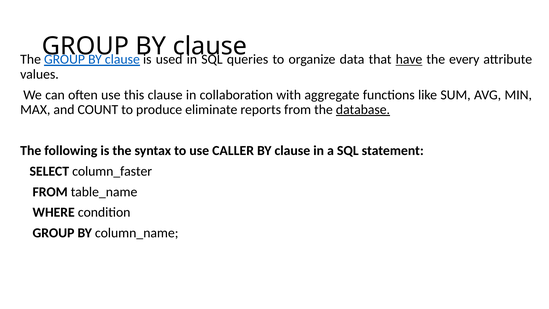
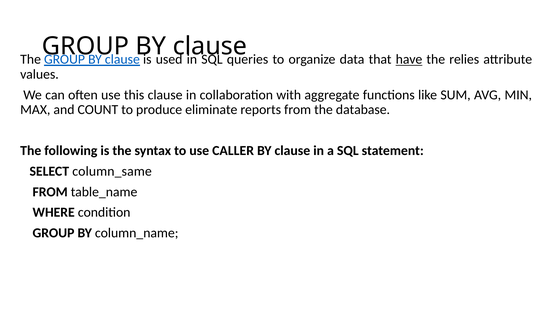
every: every -> relies (464, 59)
database underline: present -> none (363, 110)
column_faster: column_faster -> column_same (112, 171)
